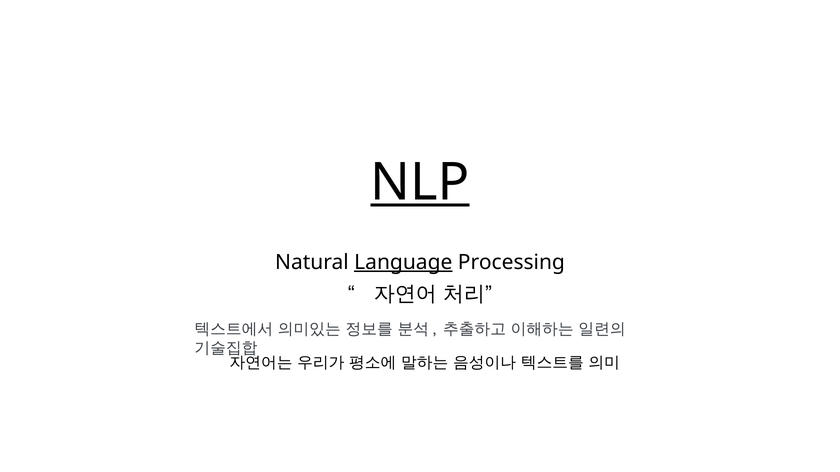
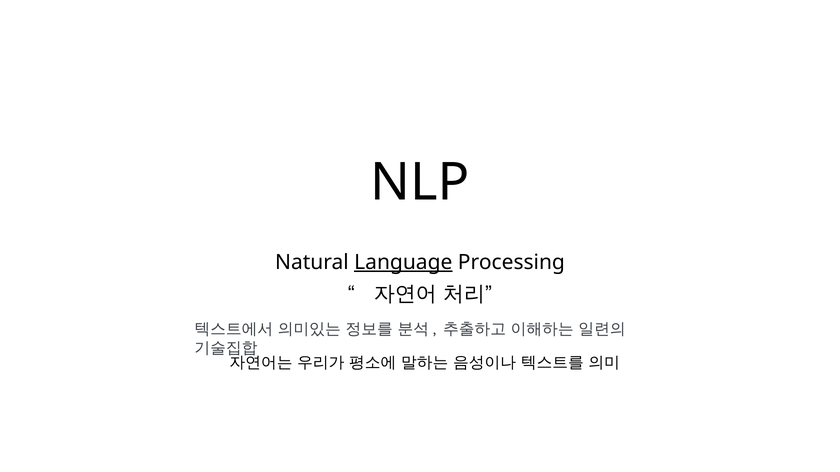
NLP underline: present -> none (420, 183)
